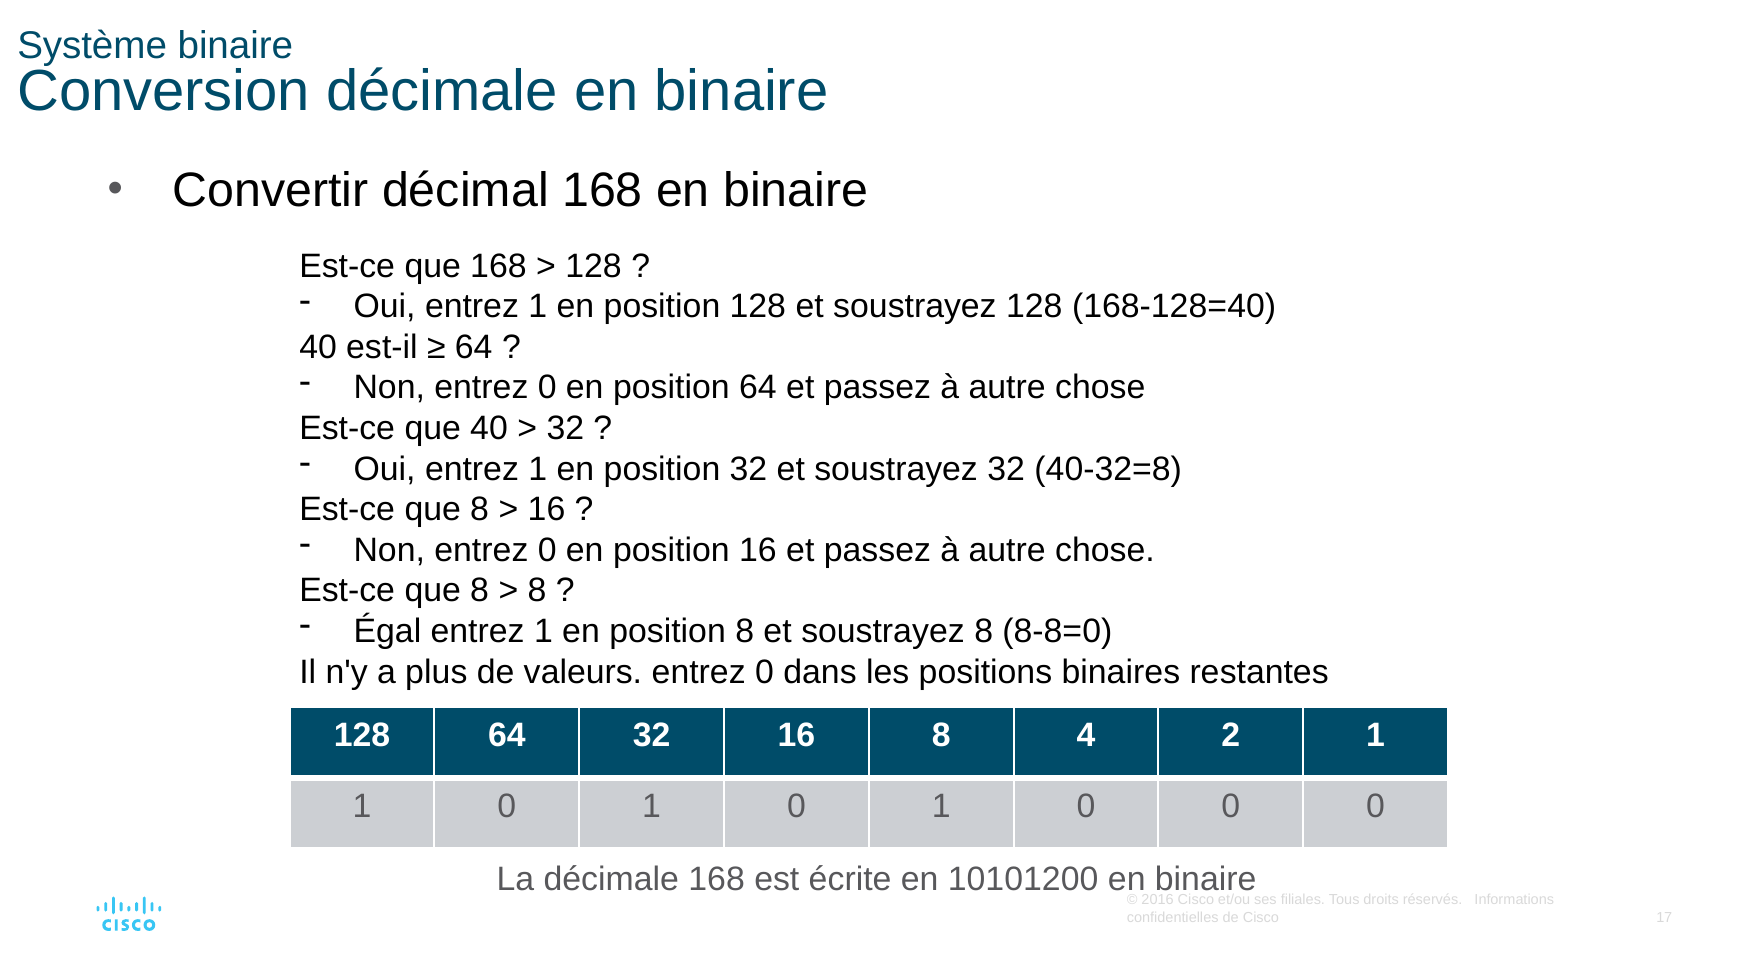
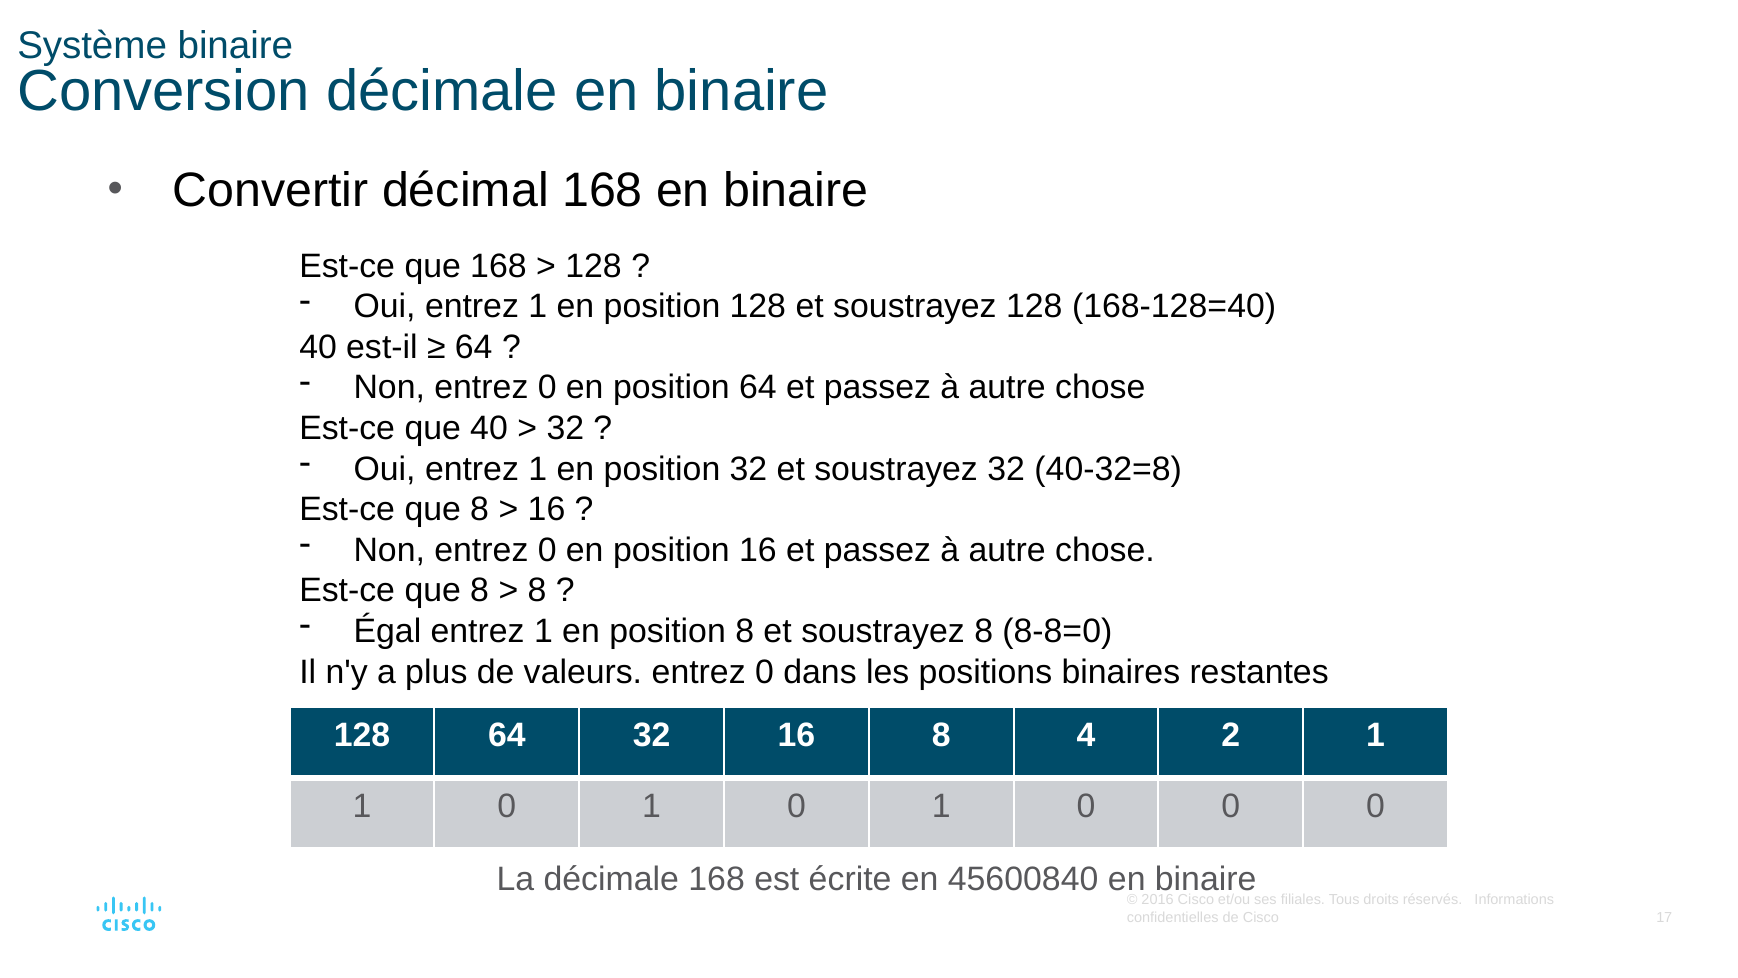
10101200: 10101200 -> 45600840 (1023, 879)
